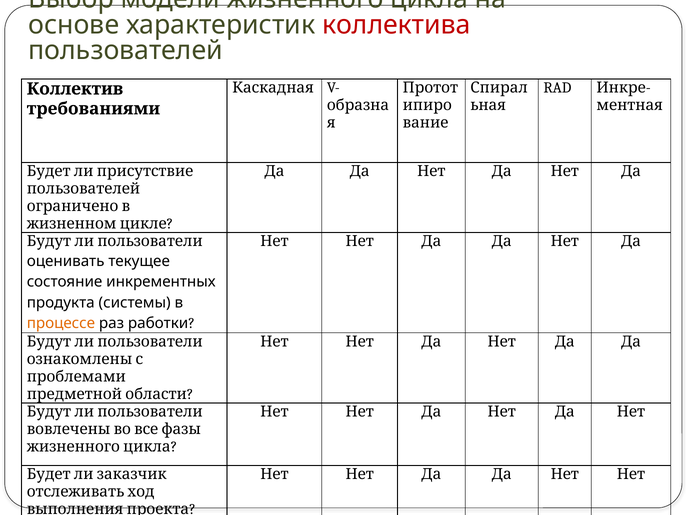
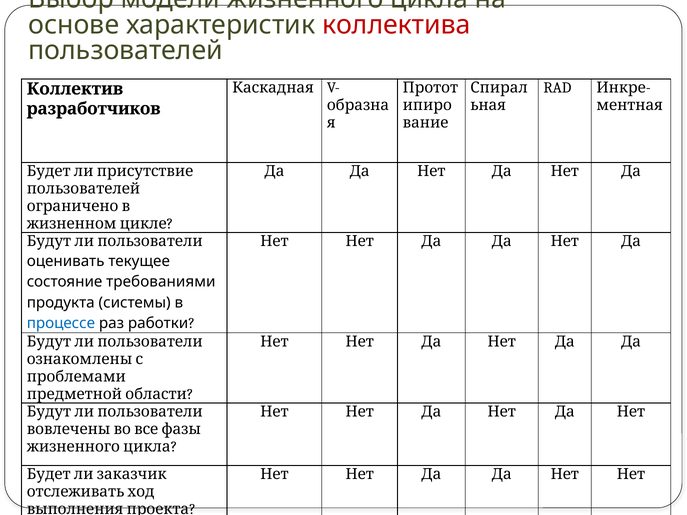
требованиями: требованиями -> разработчиков (94, 109)
инкрементных: инкрементных -> требованиями (161, 282)
процессе colour: orange -> blue (61, 323)
